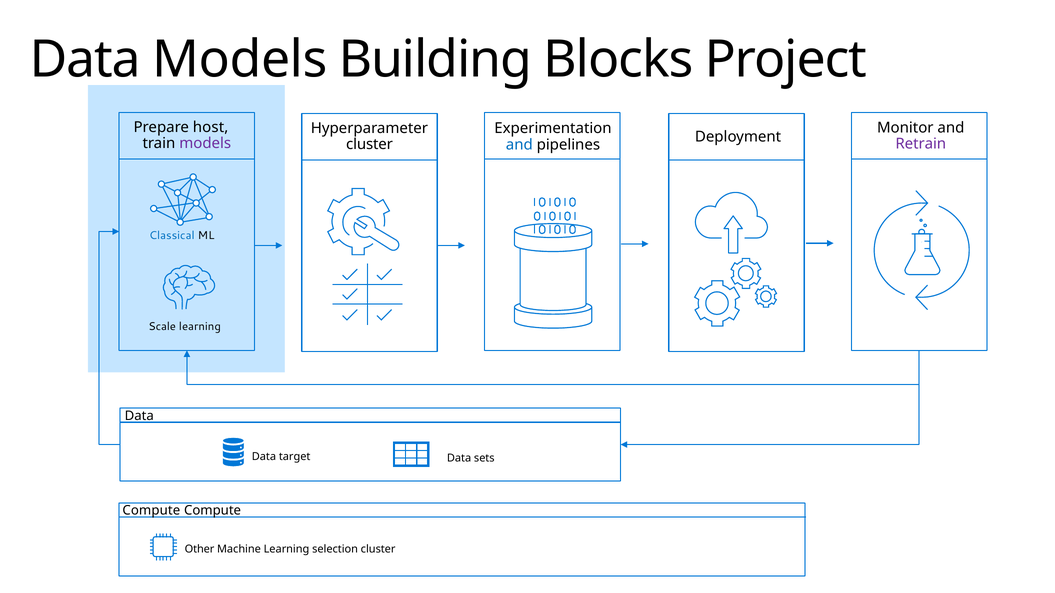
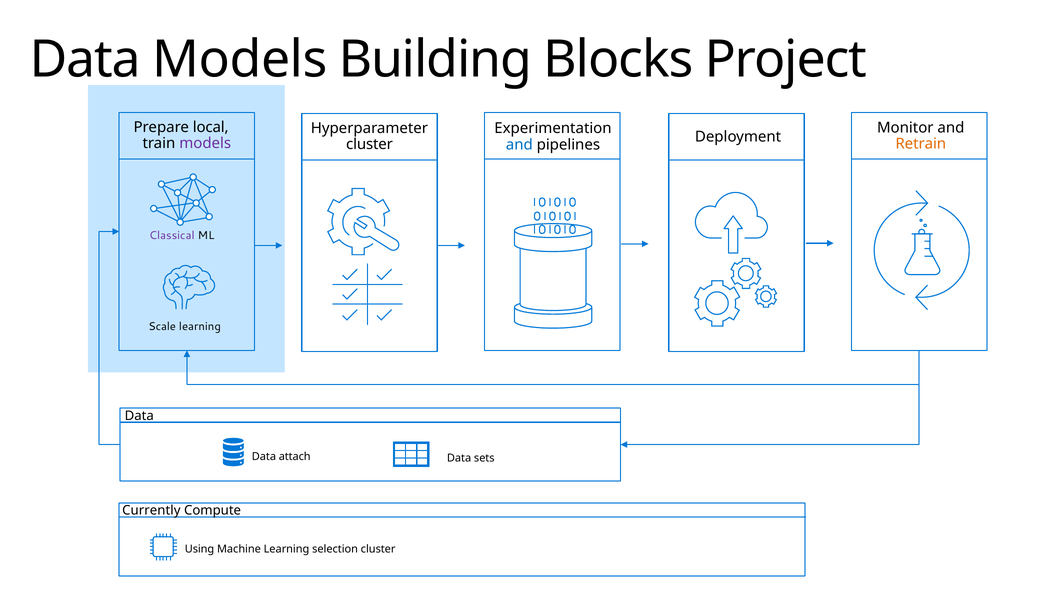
host: host -> local (211, 127)
Retrain colour: purple -> orange (921, 144)
Classical colour: blue -> purple (172, 236)
target: target -> attach (295, 457)
Compute: Compute -> Currently (151, 511)
Other: Other -> Using (200, 549)
